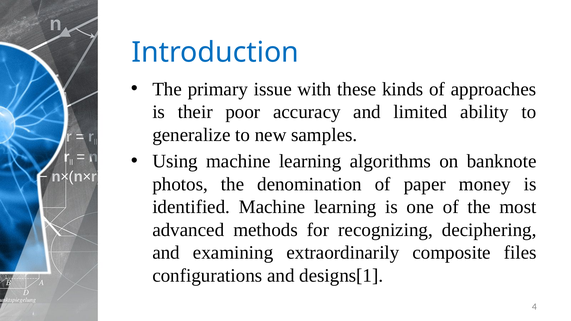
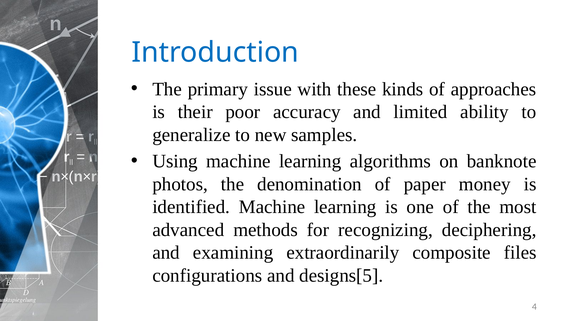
designs[1: designs[1 -> designs[5 (341, 276)
